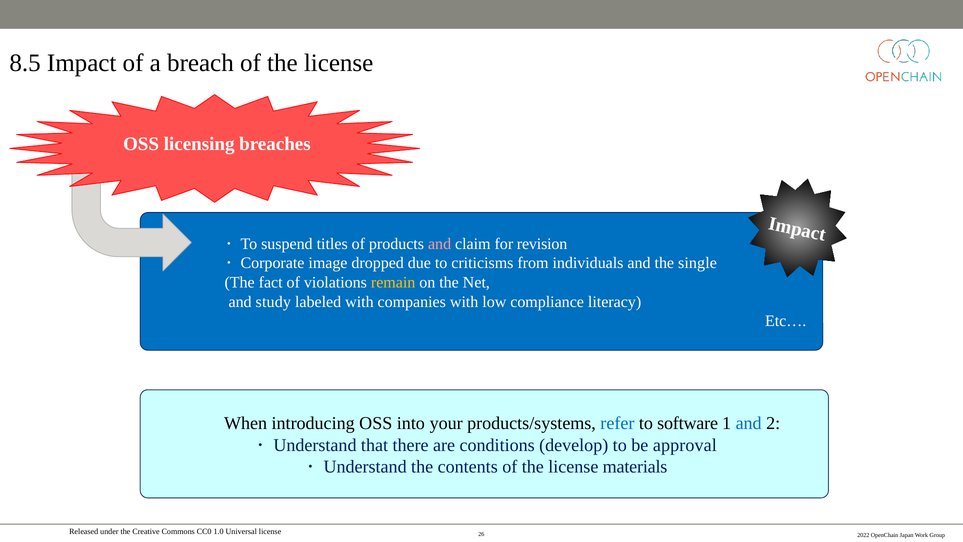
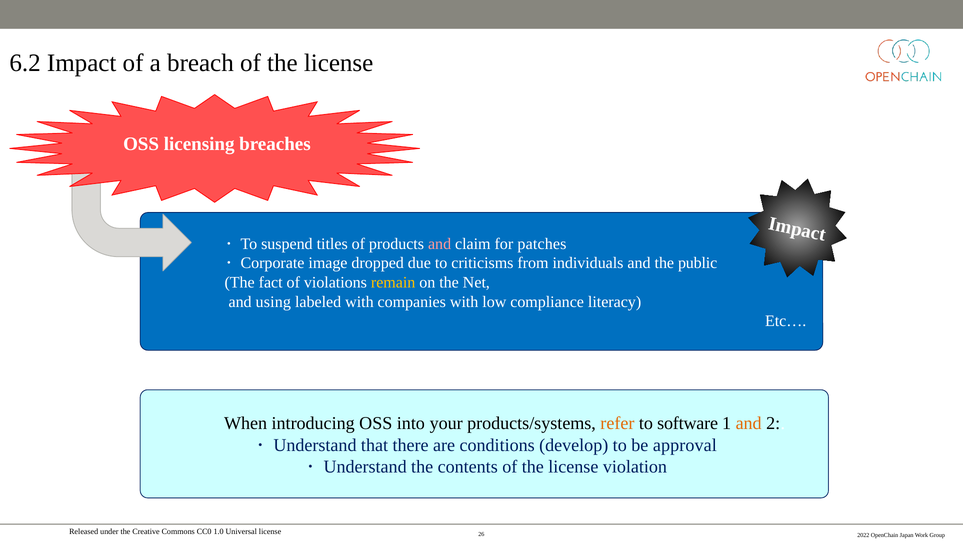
8.5: 8.5 -> 6.2 (25, 63)
revision: revision -> patches (542, 244)
single: single -> public (698, 263)
study: study -> using (273, 302)
refer colour: blue -> orange (617, 423)
and colour: blue -> orange (749, 423)
materials: materials -> violation (635, 466)
